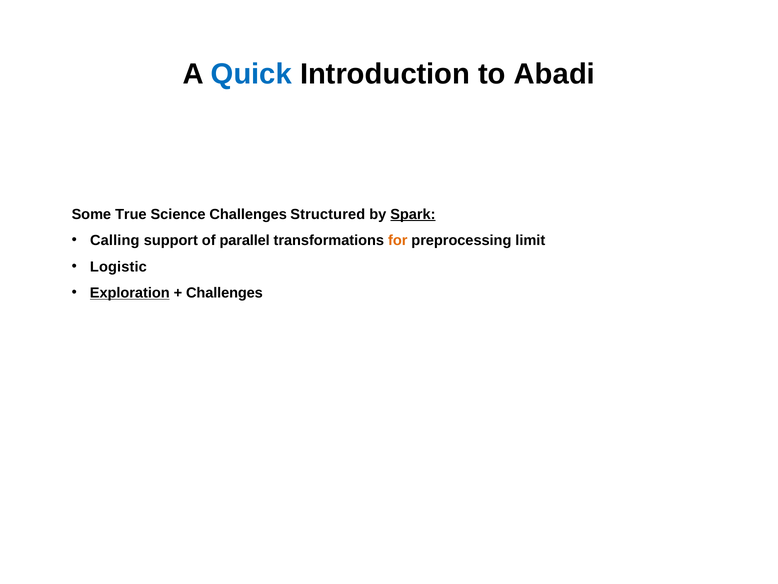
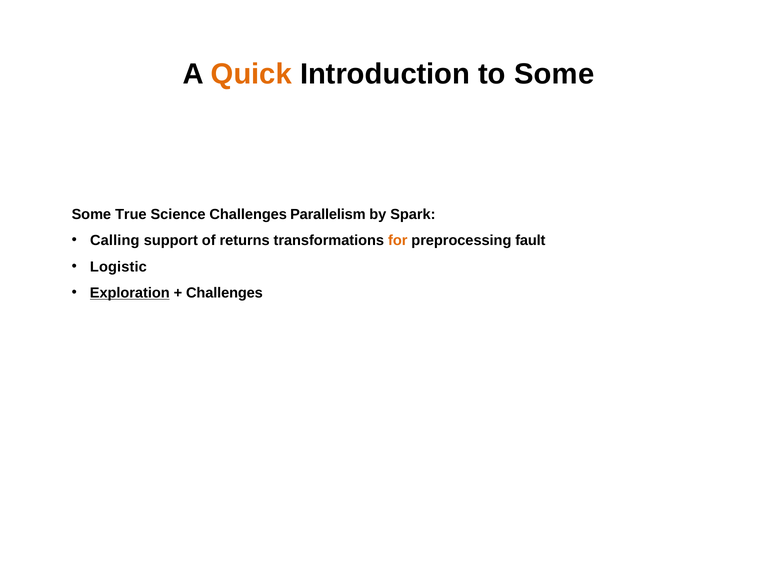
Quick colour: blue -> orange (251, 74)
to Abadi: Abadi -> Some (554, 74)
Structured: Structured -> Parallelism (328, 214)
Spark underline: present -> none (413, 214)
parallel: parallel -> returns (245, 240)
limit: limit -> fault (530, 240)
